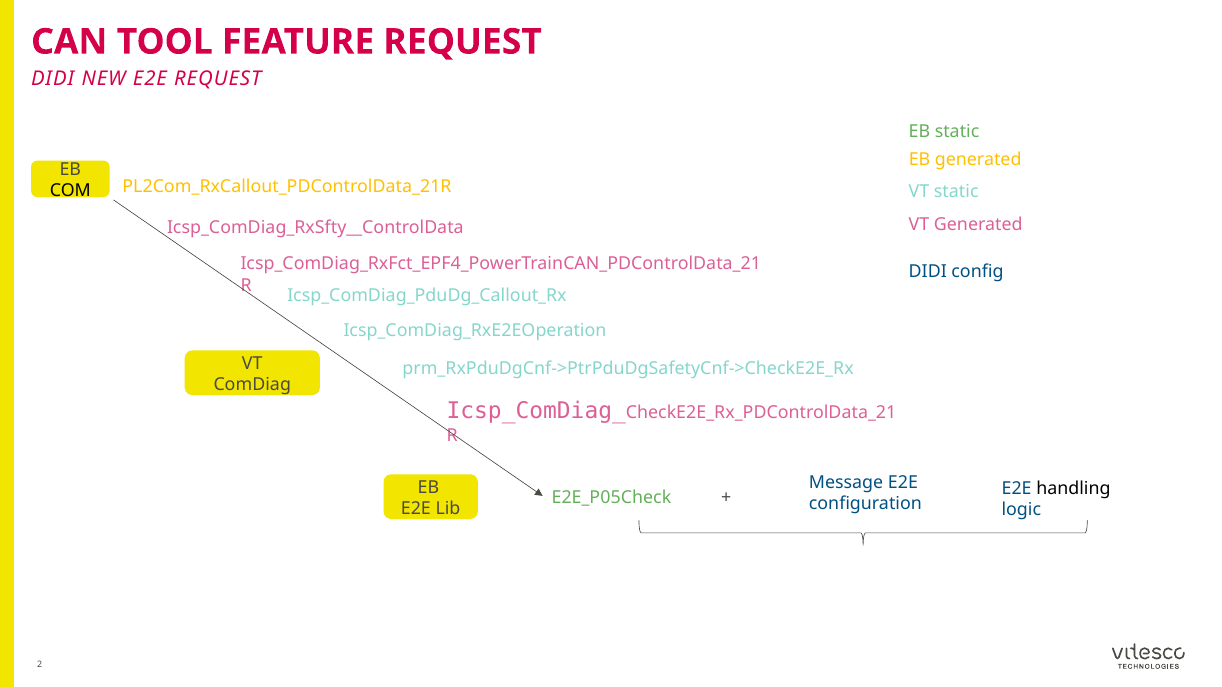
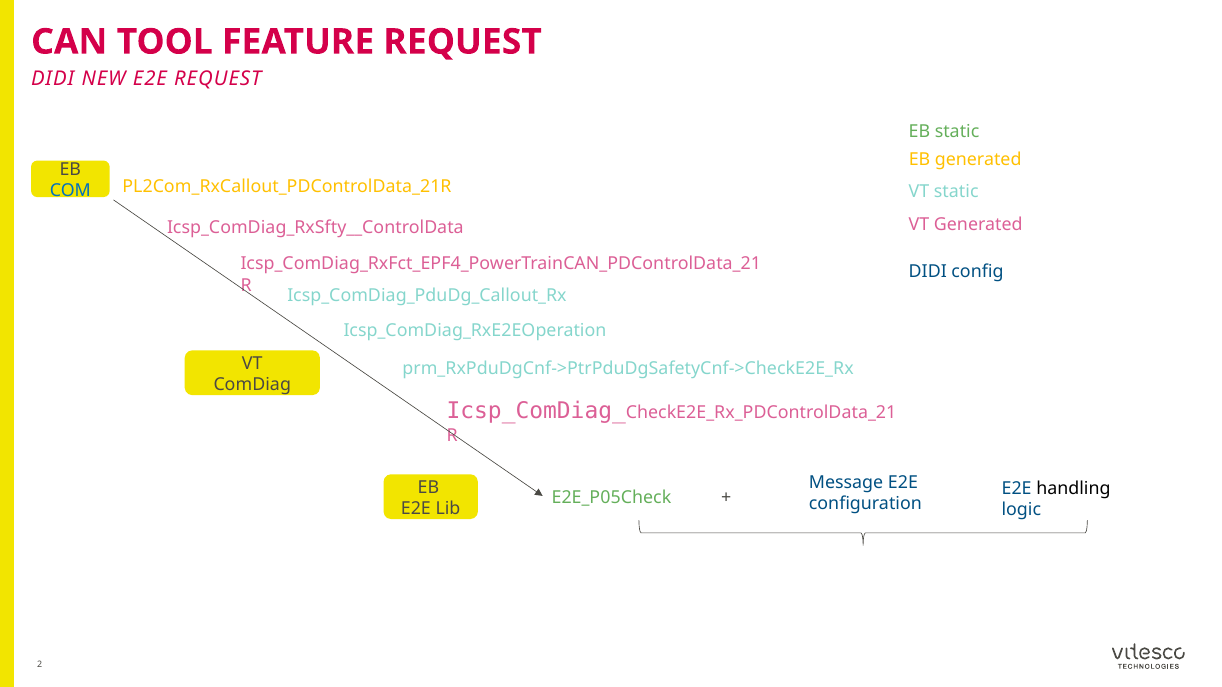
COM colour: black -> blue (70, 191)
